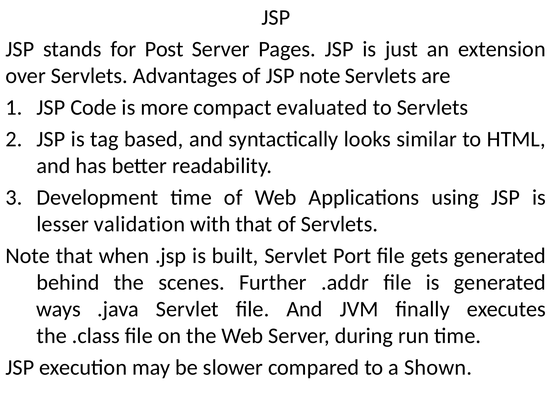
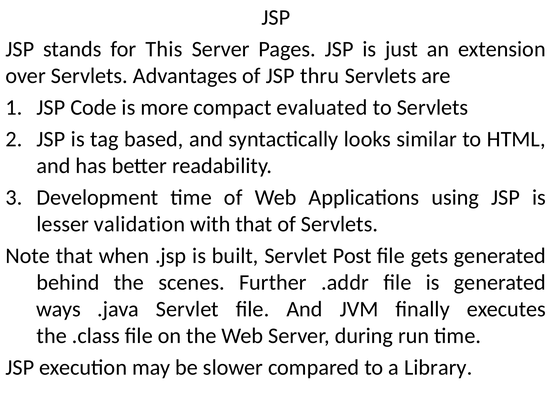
Post: Post -> This (164, 49)
JSP note: note -> thru (320, 76)
Port: Port -> Post (352, 256)
Shown: Shown -> Library (438, 367)
